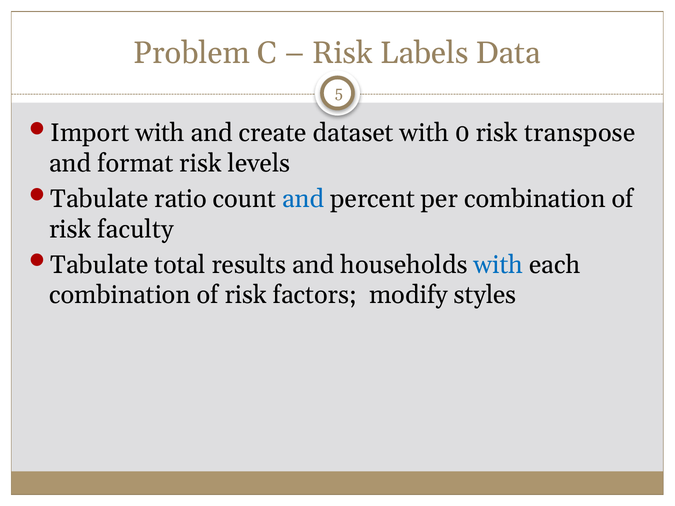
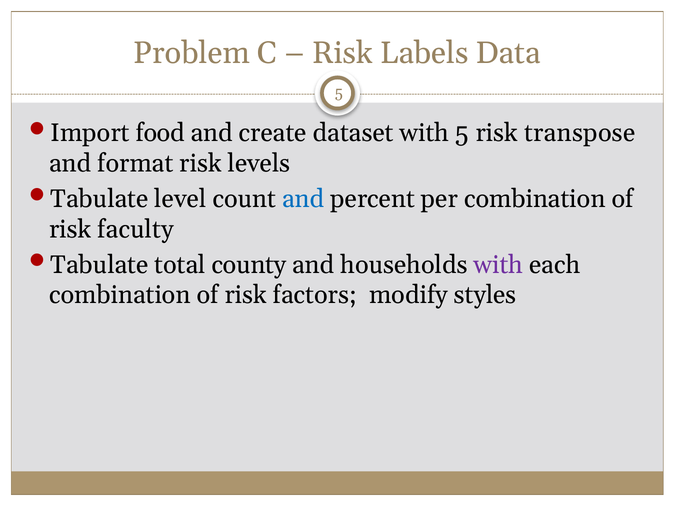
Import with: with -> food (160, 133)
with 0: 0 -> 5 (462, 133)
ratio: ratio -> level (180, 199)
results: results -> county (249, 265)
with colour: blue -> purple (498, 265)
